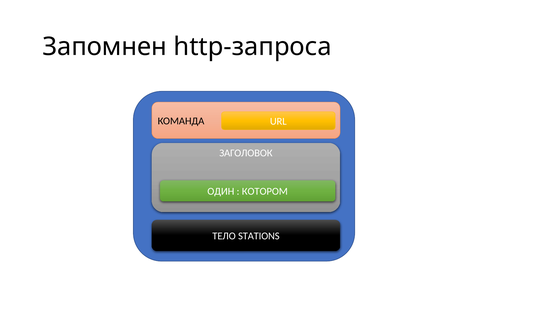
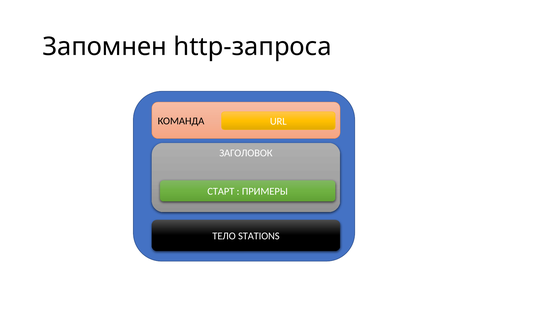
ОДИН: ОДИН -> СТАРТ (221, 191)
КОТОРОМ: КОТОРОМ -> ПРИМЕРЫ (265, 191)
